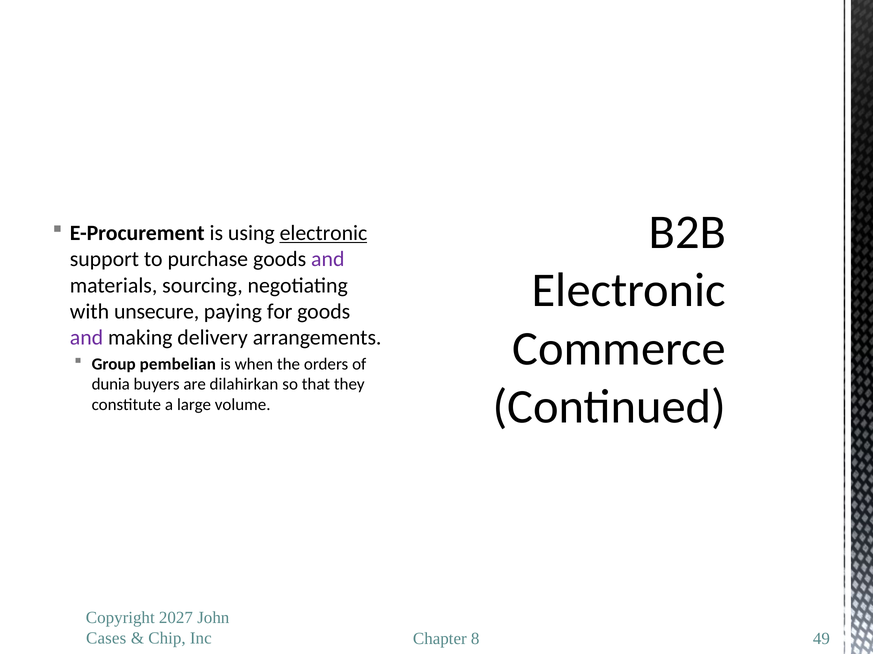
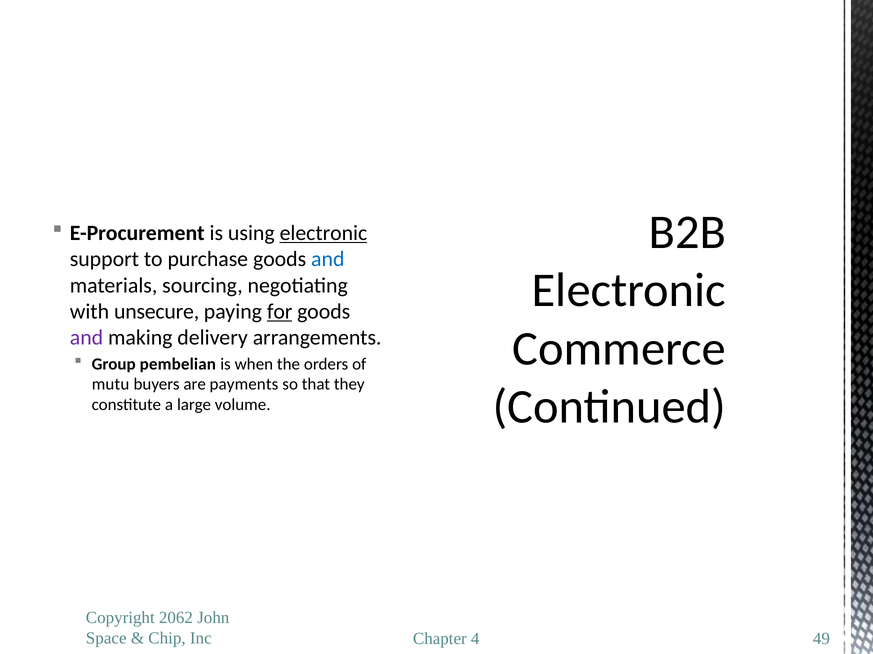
and colour: purple -> blue (328, 260)
for underline: none -> present (280, 312)
dunia: dunia -> mutu (111, 385)
dilahirkan: dilahirkan -> payments (244, 385)
2027: 2027 -> 2062 (176, 618)
Cases: Cases -> Space (106, 639)
8: 8 -> 4 (475, 639)
